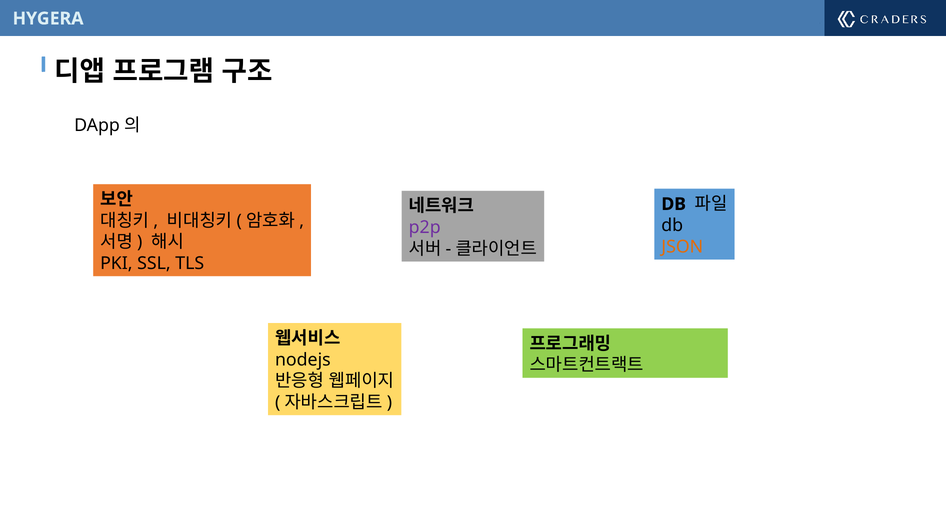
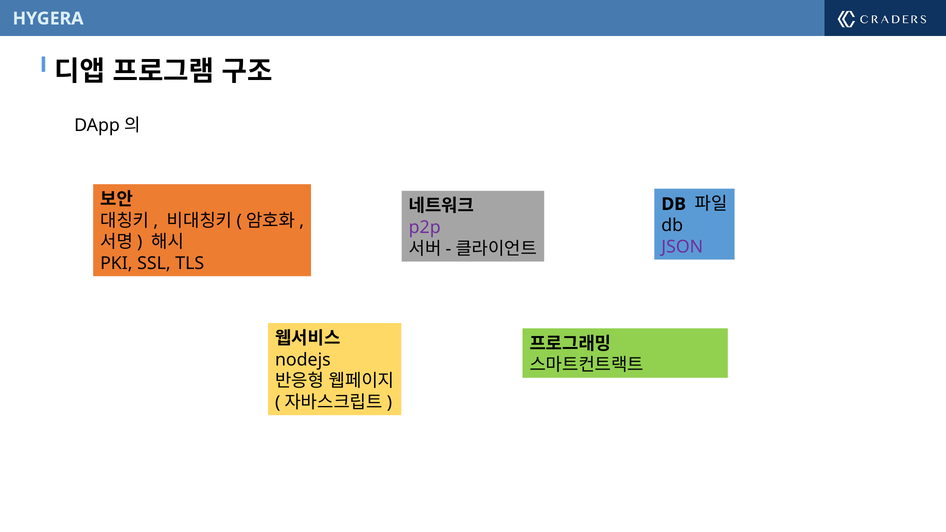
JSON colour: orange -> purple (682, 247)
